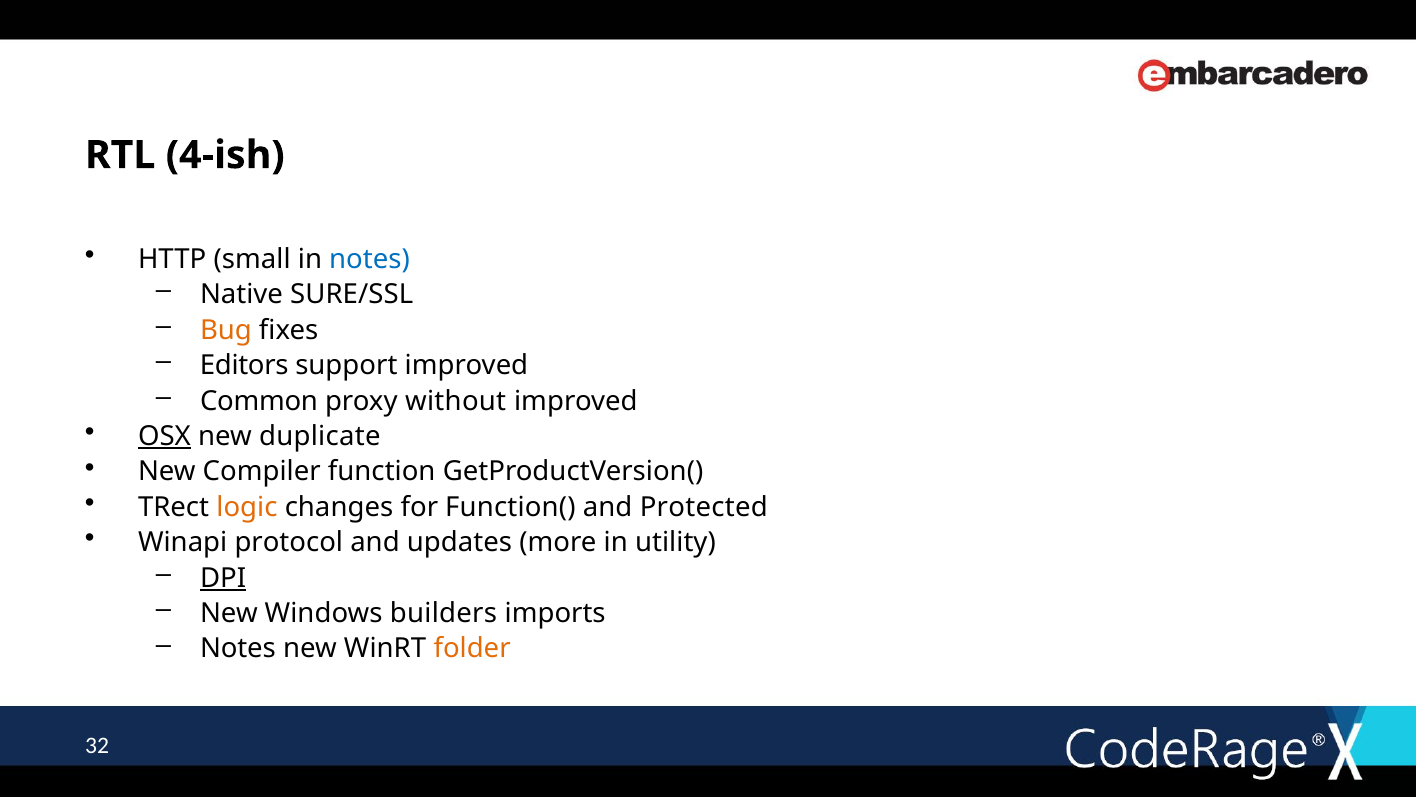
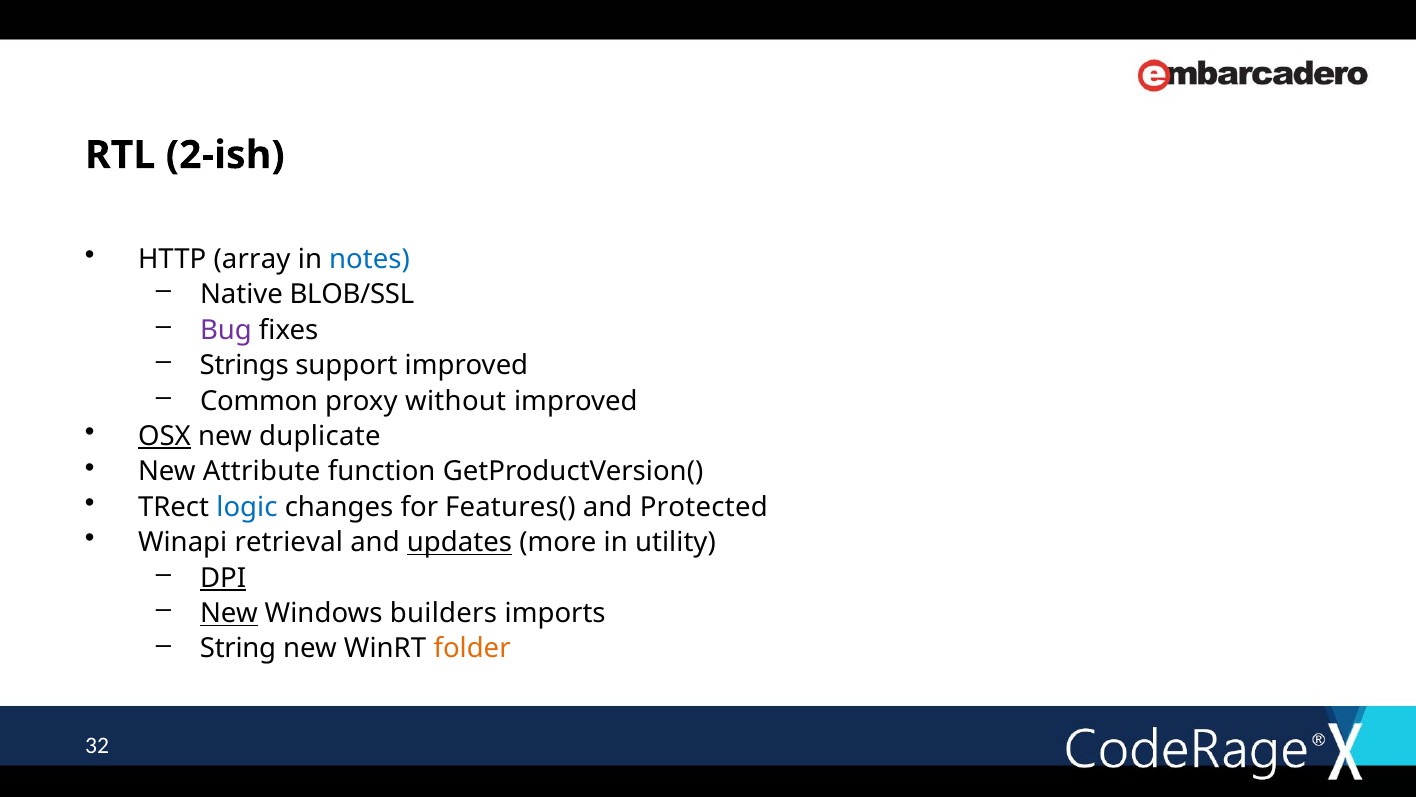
4-ish: 4-ish -> 2-ish (225, 155)
small: small -> array (252, 259)
SURE/SSL: SURE/SSL -> BLOB/SSL (352, 295)
Bug colour: orange -> purple (226, 330)
Editors: Editors -> Strings (244, 365)
Compiler: Compiler -> Attribute (262, 472)
logic colour: orange -> blue (247, 507)
Function(: Function( -> Features( (510, 507)
protocol: protocol -> retrieval (289, 542)
updates underline: none -> present (460, 542)
New underline: none -> present (229, 613)
Notes: Notes -> String (238, 649)
